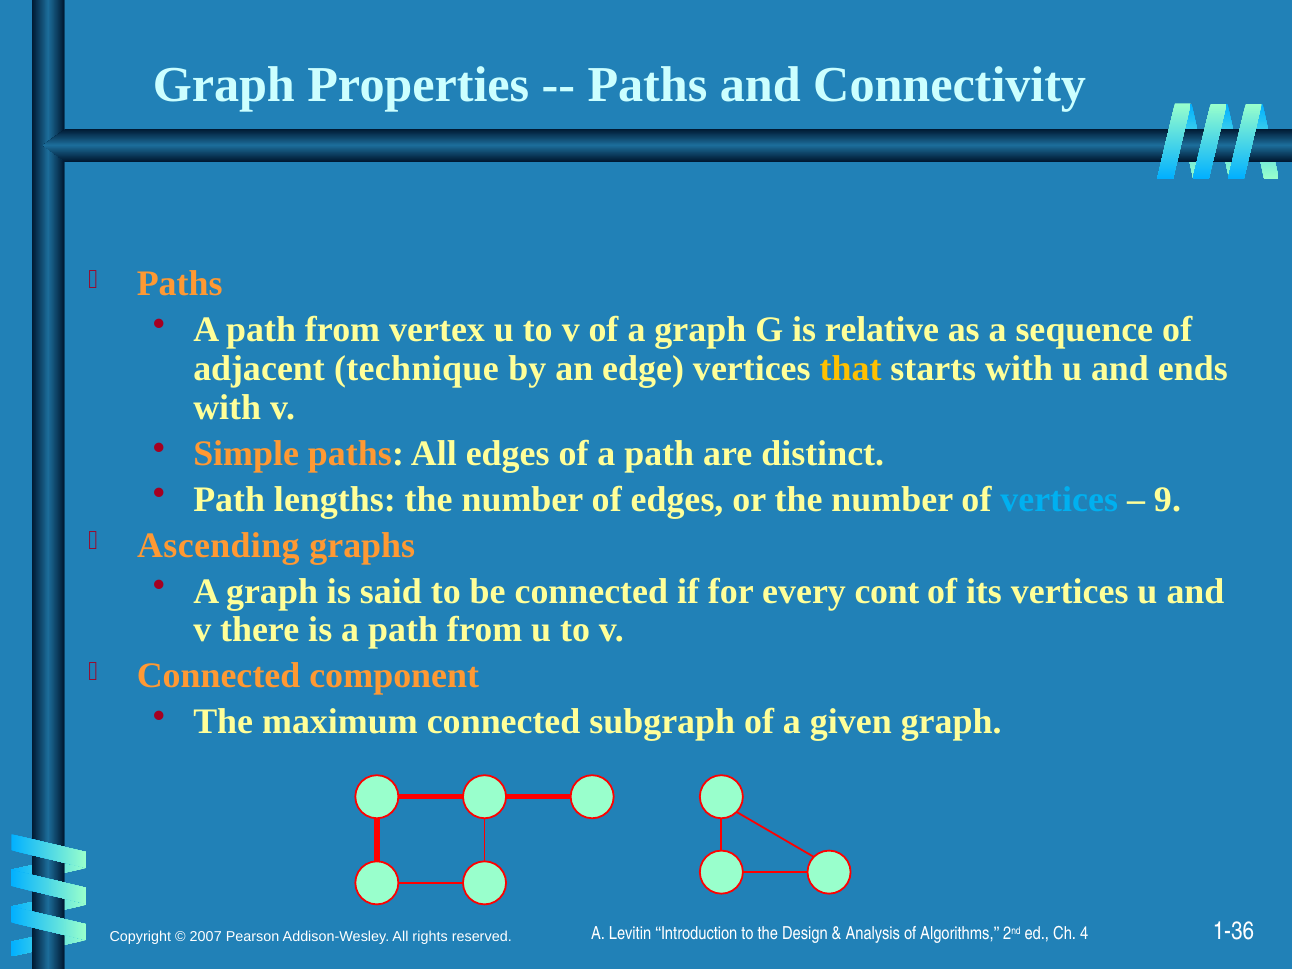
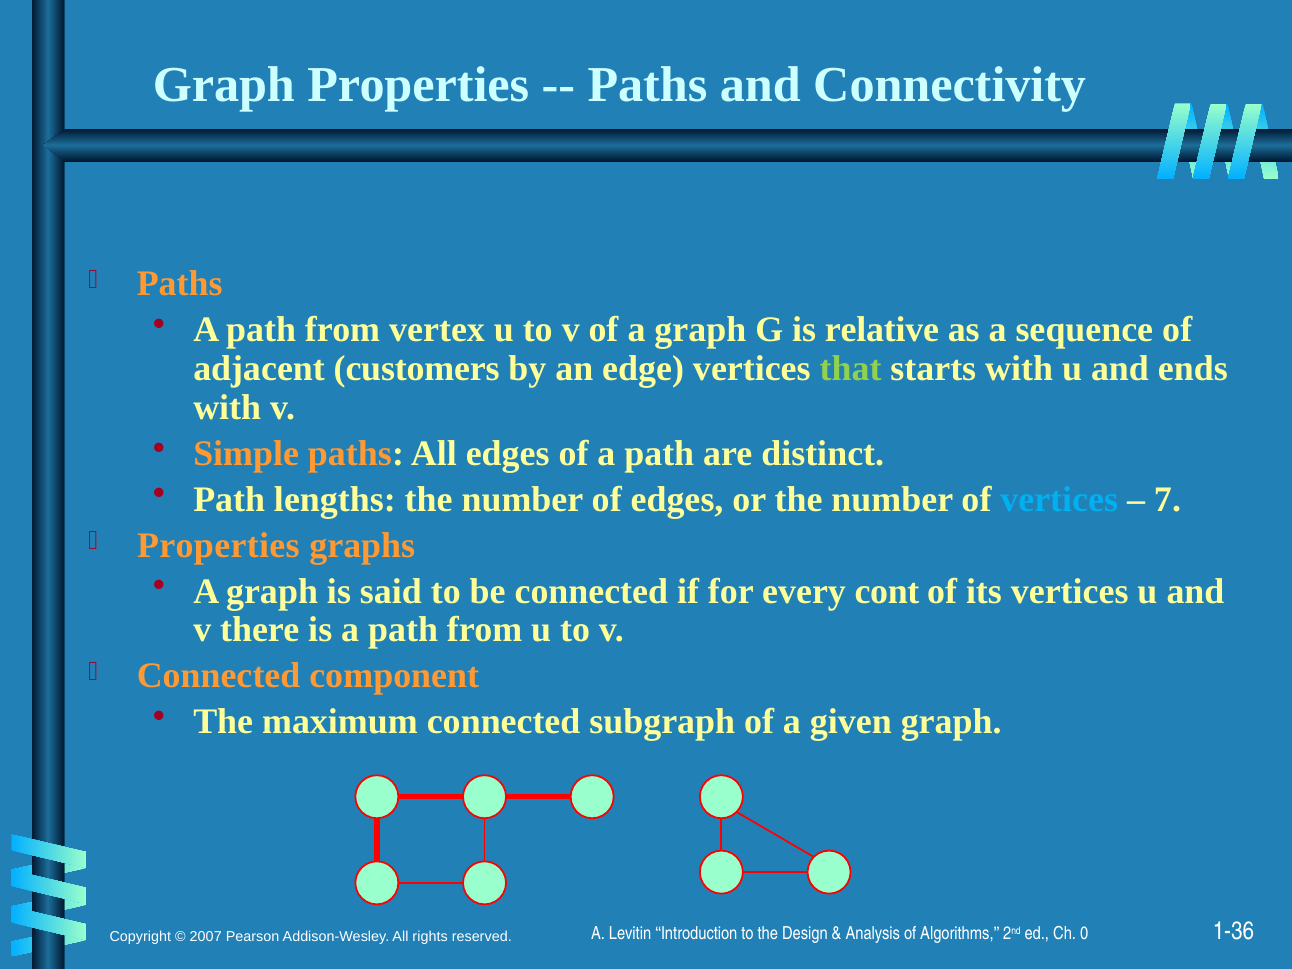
technique: technique -> customers (417, 369)
that colour: yellow -> light green (851, 369)
9: 9 -> 7 (1167, 499)
Ascending: Ascending -> Properties (218, 545)
4: 4 -> 0 (1084, 934)
